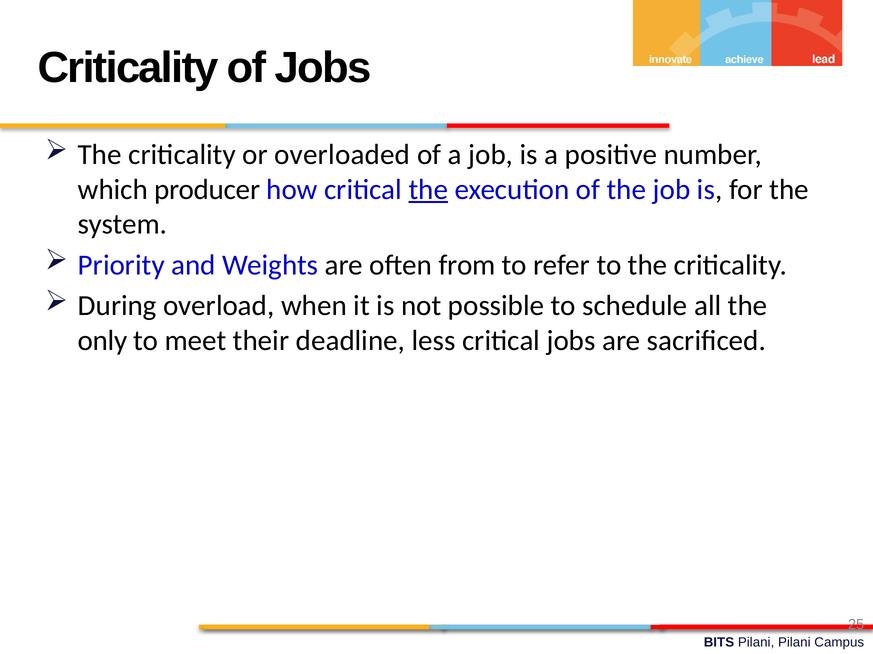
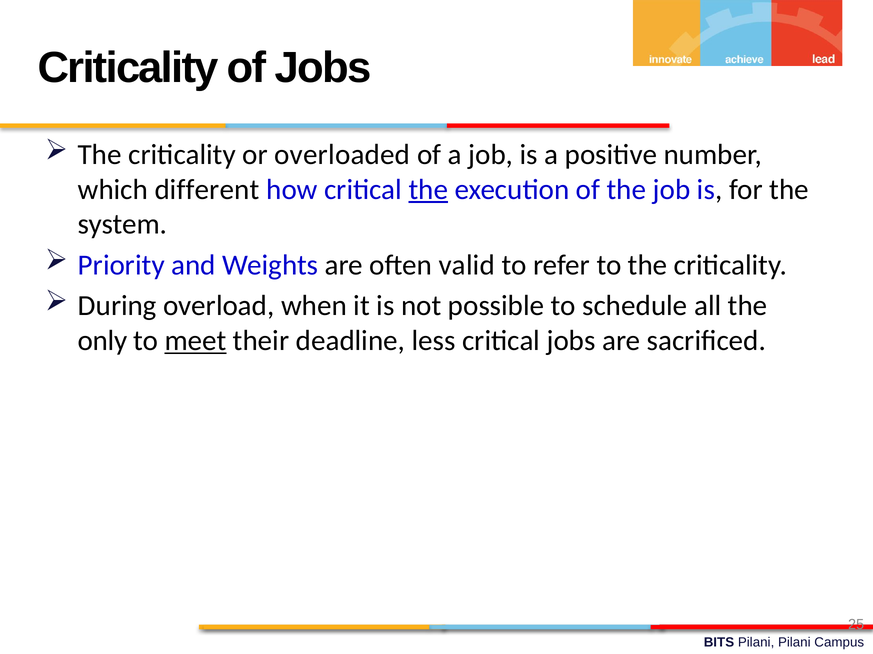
producer: producer -> different (207, 190)
from: from -> valid (467, 265)
meet underline: none -> present (195, 341)
